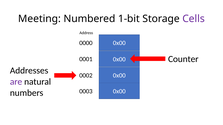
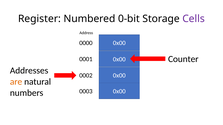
Meeting: Meeting -> Register (39, 19)
1-bit: 1-bit -> 0-bit (129, 19)
are colour: purple -> orange (16, 82)
